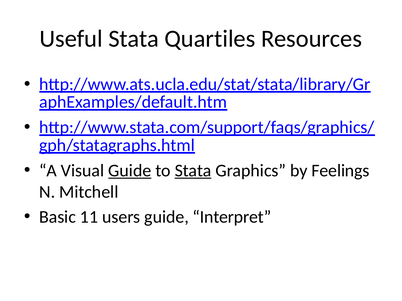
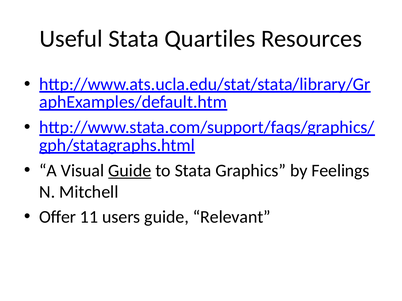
Stata underline: present -> none (193, 171)
Basic: Basic -> Offer (58, 217)
Interpret: Interpret -> Relevant (232, 217)
